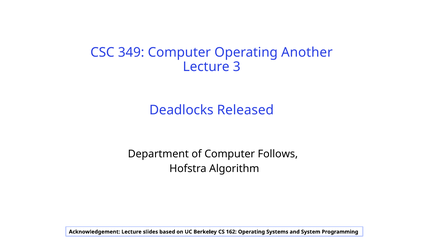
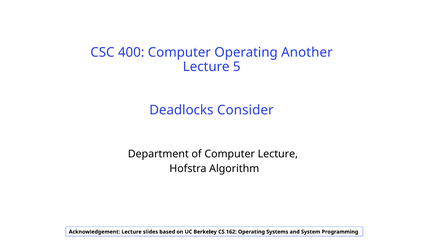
349: 349 -> 400 (131, 52)
3: 3 -> 5 (237, 67)
Released: Released -> Consider (245, 110)
Computer Follows: Follows -> Lecture (278, 154)
